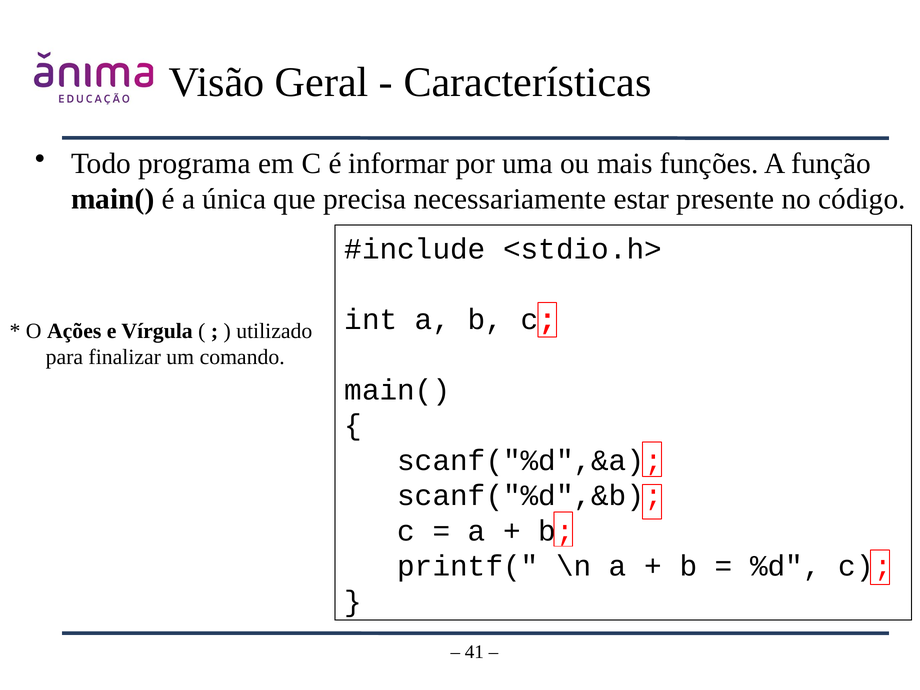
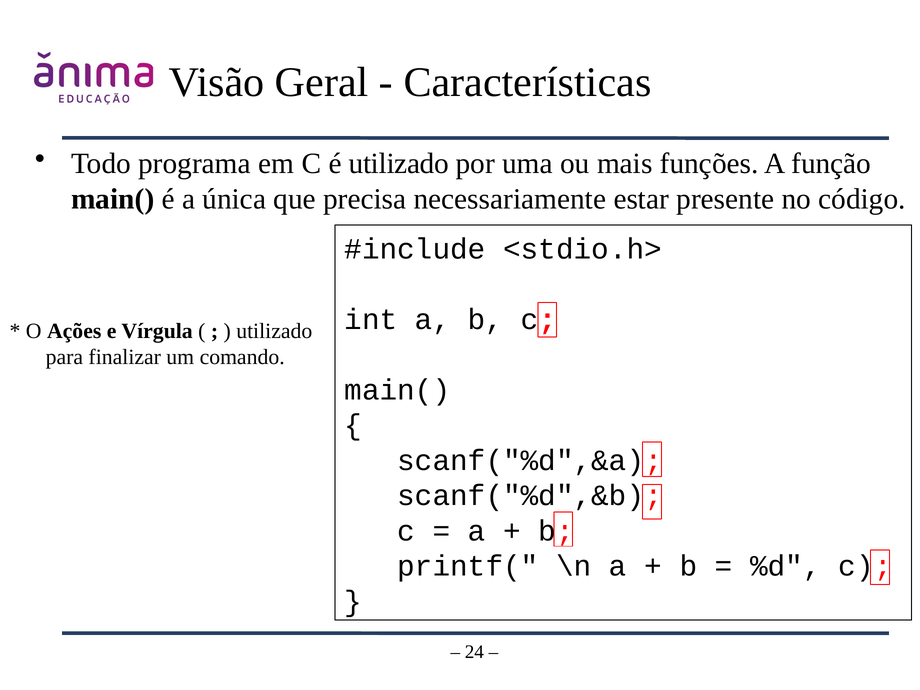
é informar: informar -> utilizado (399, 164)
41: 41 -> 24 (474, 652)
